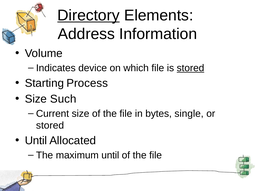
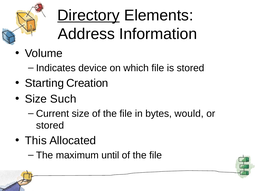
stored underline: present -> none (190, 68)
Process: Process -> Creation (87, 83)
single: single -> would (189, 114)
Until: Until -> This (36, 141)
